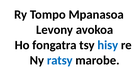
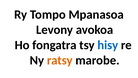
ratsy colour: blue -> orange (60, 60)
